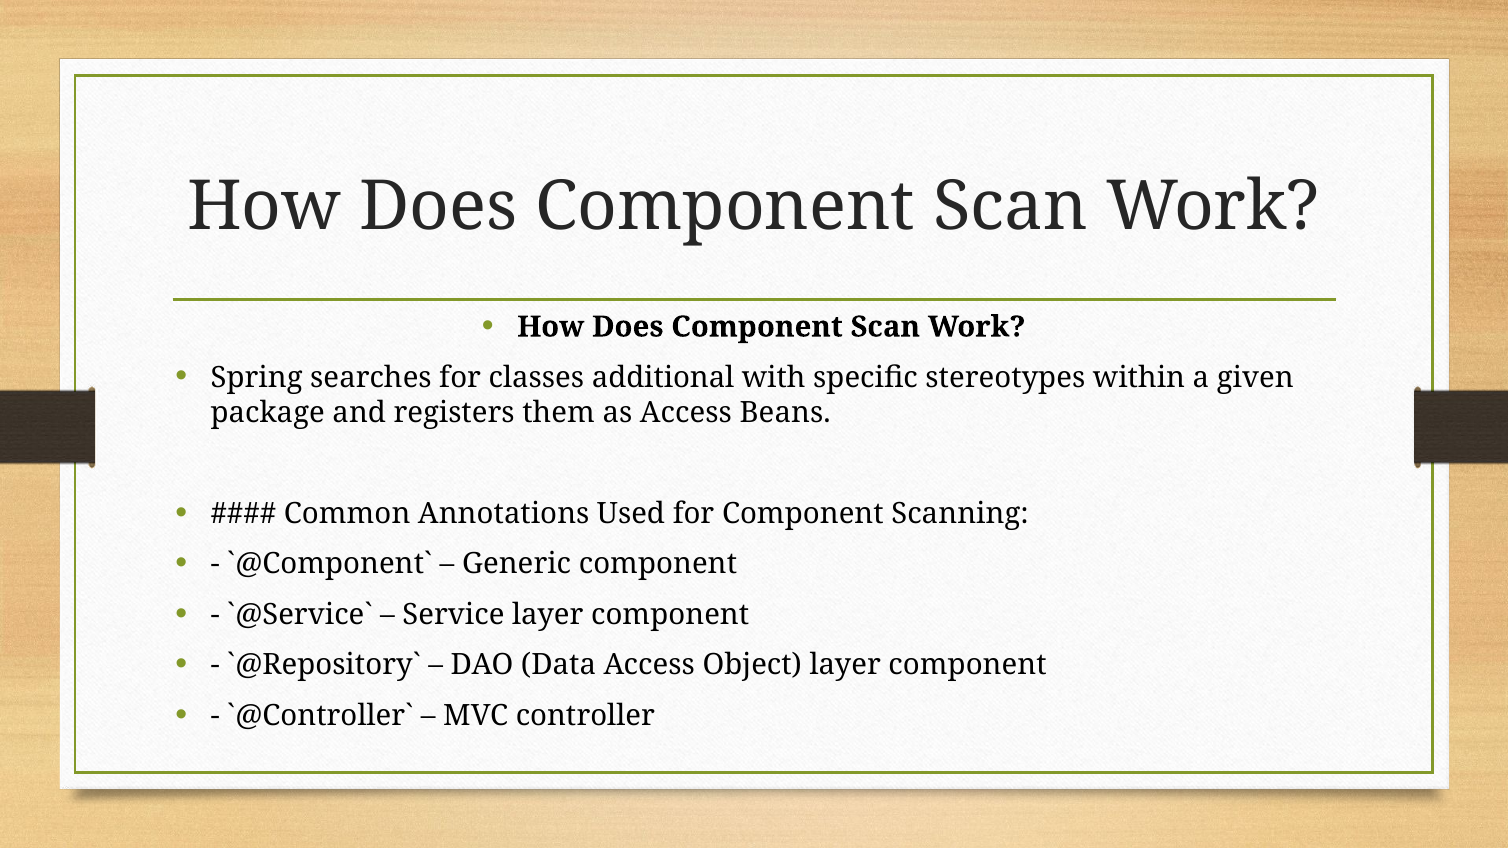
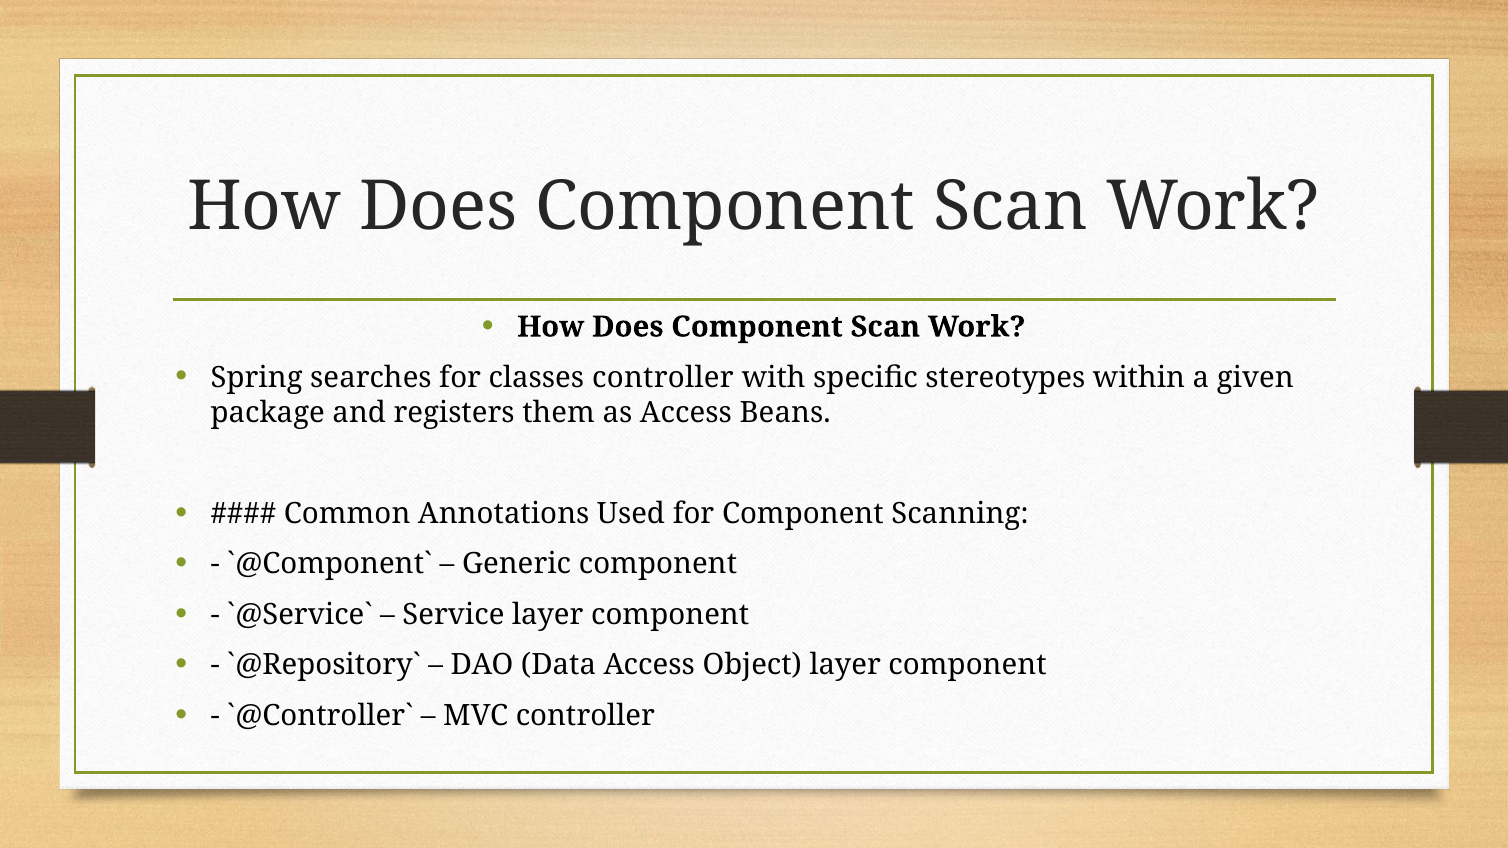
classes additional: additional -> controller (663, 377)
